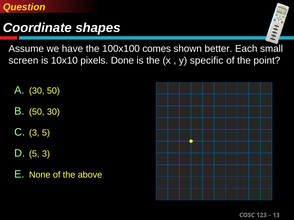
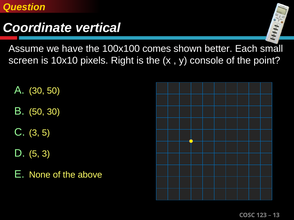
shapes: shapes -> vertical (98, 28)
Done: Done -> Right (122, 61)
specific: specific -> console (207, 61)
